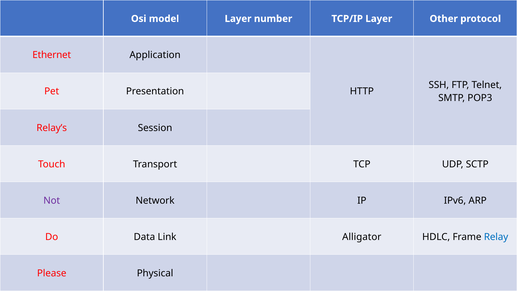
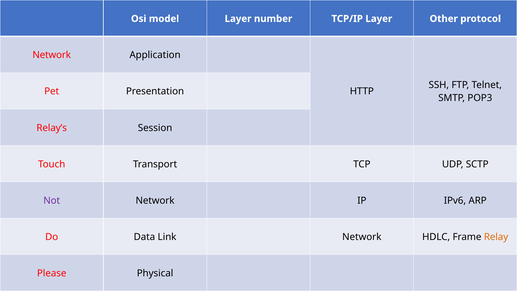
Ethernet: Ethernet -> Network (52, 55)
Link Alligator: Alligator -> Network (362, 237)
Relay colour: blue -> orange (496, 237)
